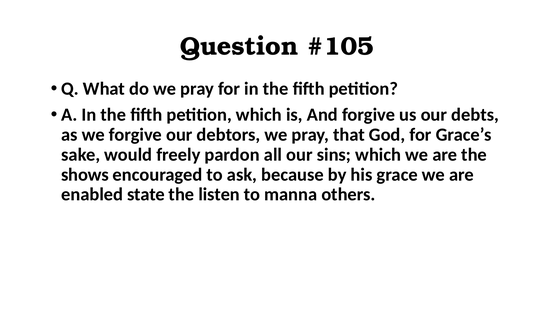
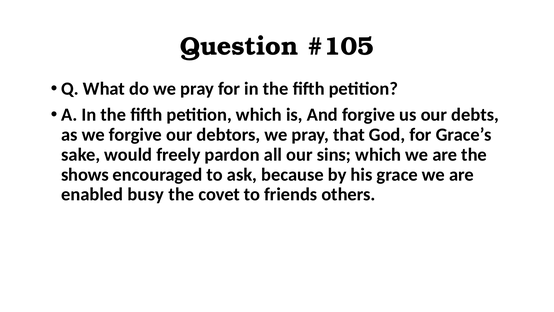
state: state -> busy (146, 194)
listen: listen -> covet (219, 194)
manna: manna -> friends (291, 194)
